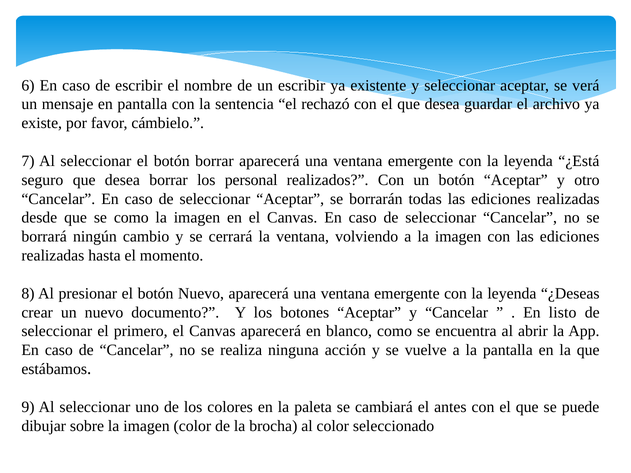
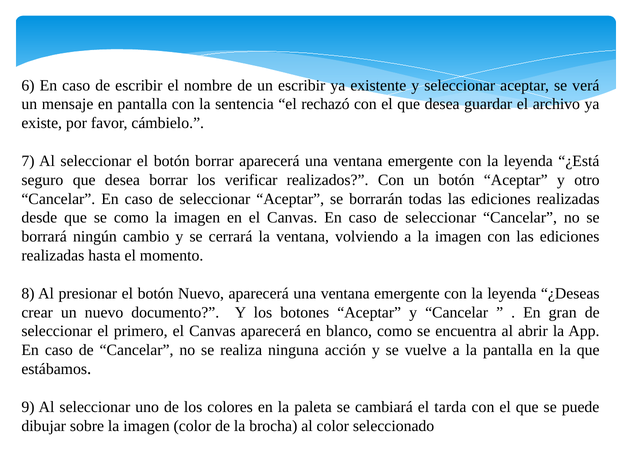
personal: personal -> verificar (251, 180)
listo: listo -> gran (563, 313)
antes: antes -> tarda (450, 407)
